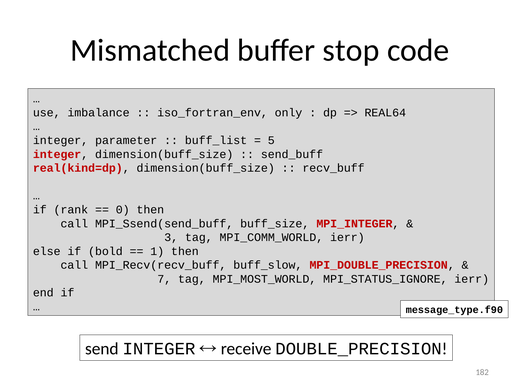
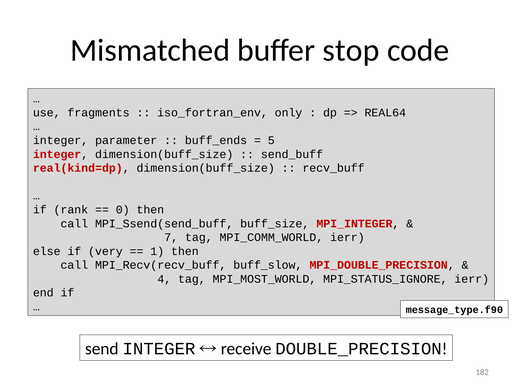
imbalance: imbalance -> fragments (99, 113)
buff_list: buff_list -> buff_ends (216, 140)
3: 3 -> 7 (171, 237)
bold: bold -> very (105, 251)
7: 7 -> 4 (164, 279)
